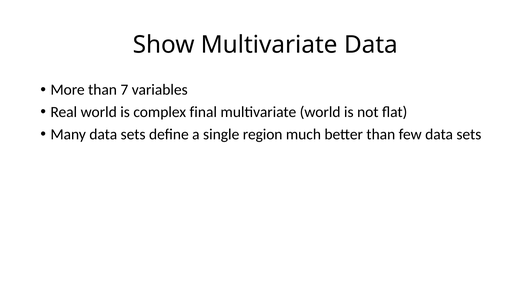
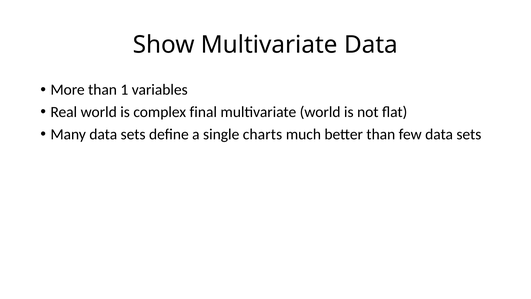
7: 7 -> 1 (124, 90)
region: region -> charts (262, 134)
